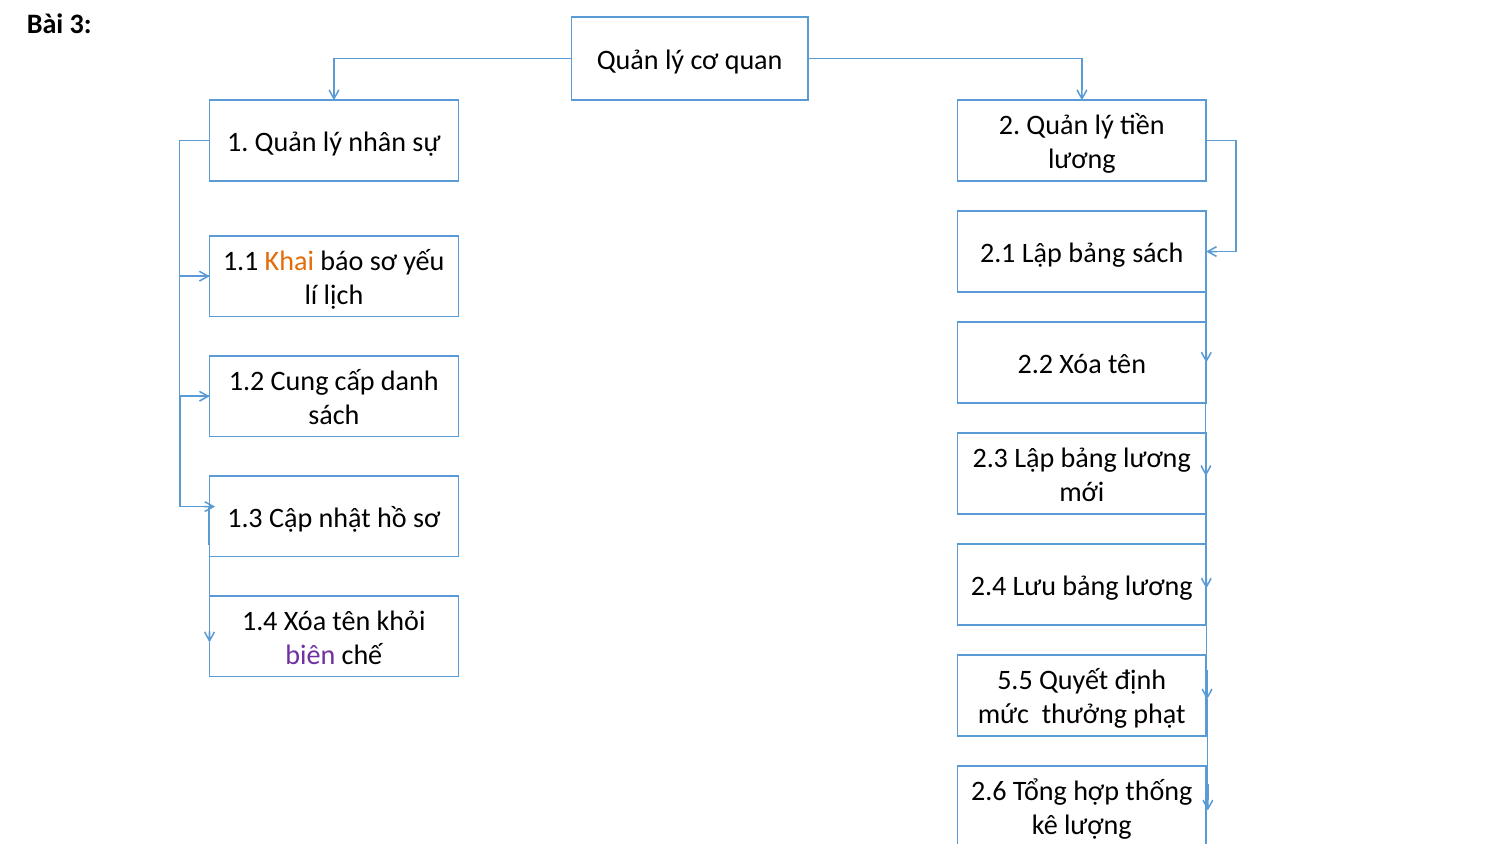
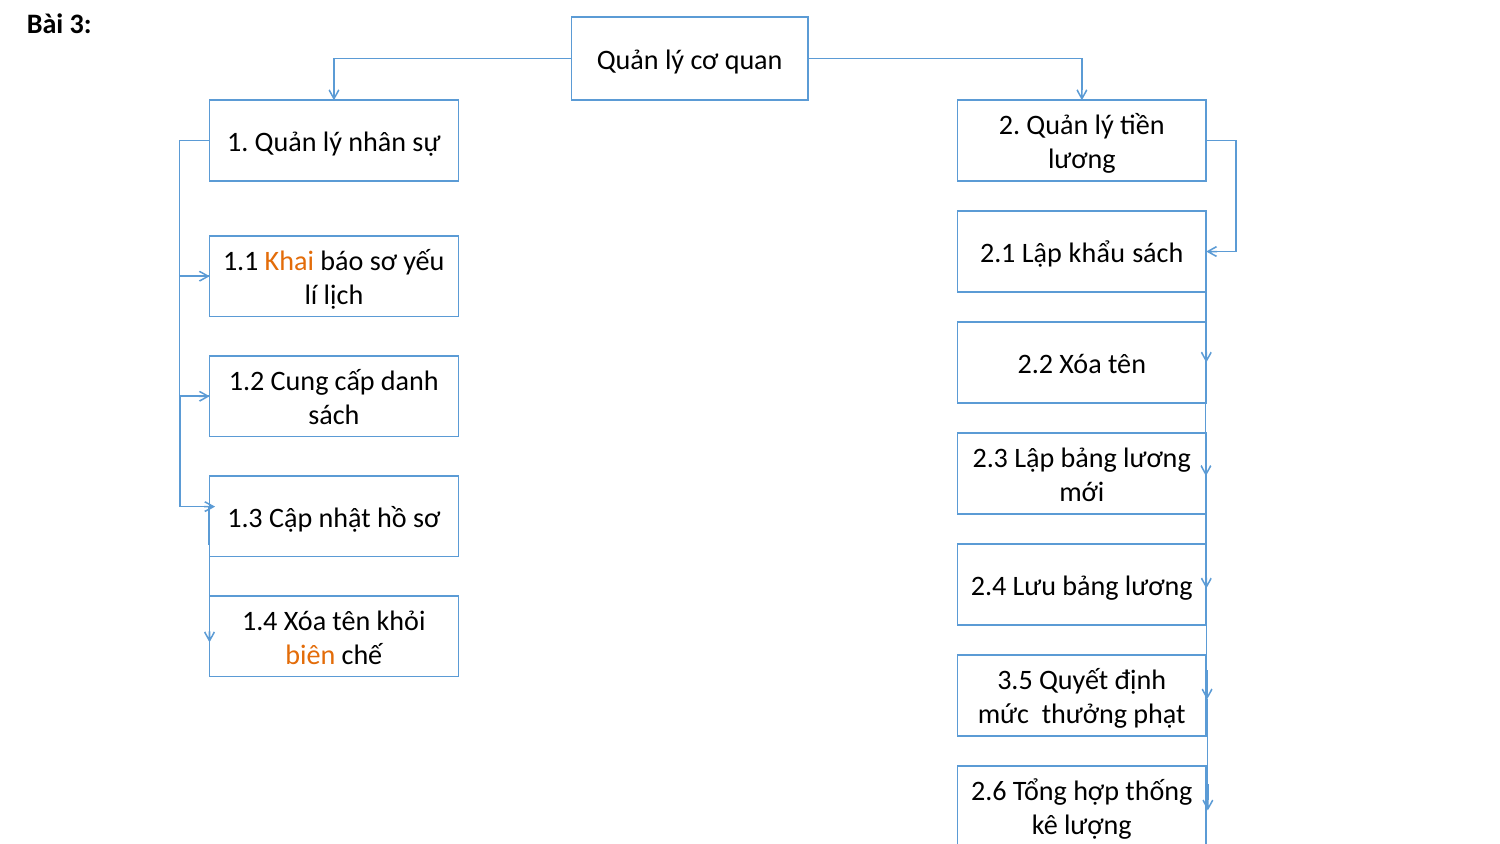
2.1 Lập bảng: bảng -> khẩu (1097, 253)
biên colour: purple -> orange (310, 655)
5.5: 5.5 -> 3.5 (1015, 680)
